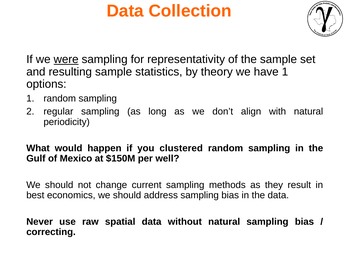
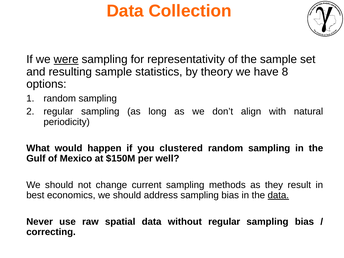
have 1: 1 -> 8 (285, 72)
data underline: none -> present (278, 195)
without natural: natural -> regular (224, 222)
